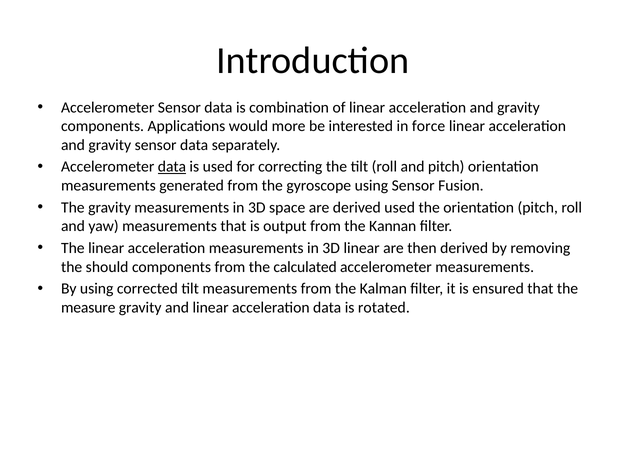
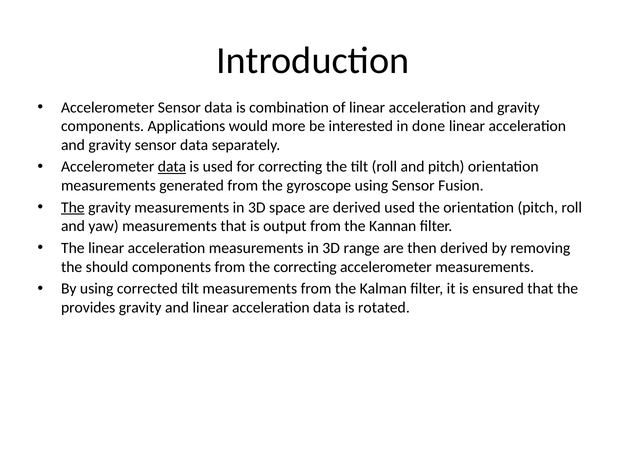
force: force -> done (429, 126)
The underline: none -> present (73, 208)
3D linear: linear -> range (362, 248)
the calculated: calculated -> correcting (305, 267)
measure: measure -> provides (88, 308)
